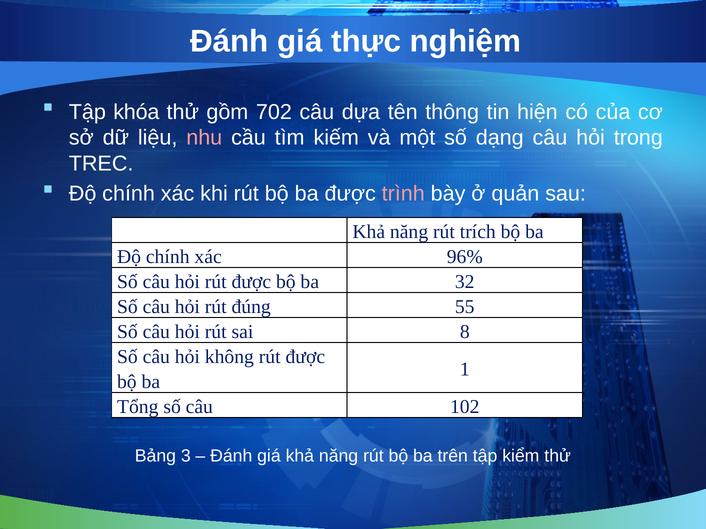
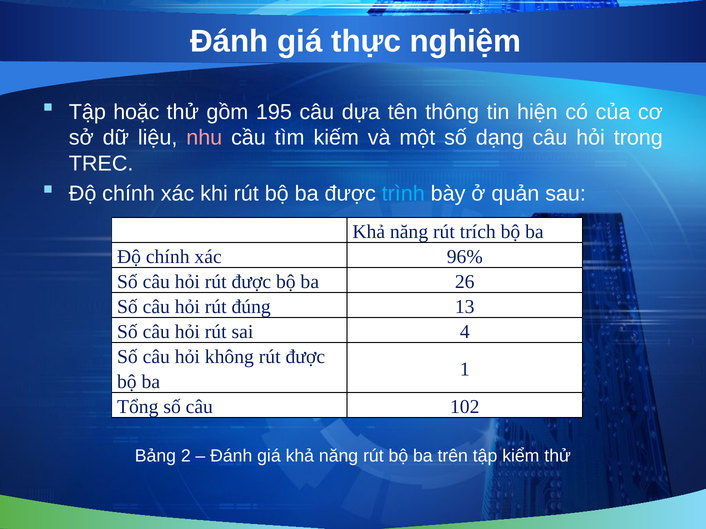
khóa: khóa -> hoặc (136, 112)
702: 702 -> 195 (274, 112)
trình colour: pink -> light blue (403, 194)
32: 32 -> 26 (465, 282)
55: 55 -> 13 (465, 307)
8: 8 -> 4 (465, 332)
3: 3 -> 2 (186, 457)
